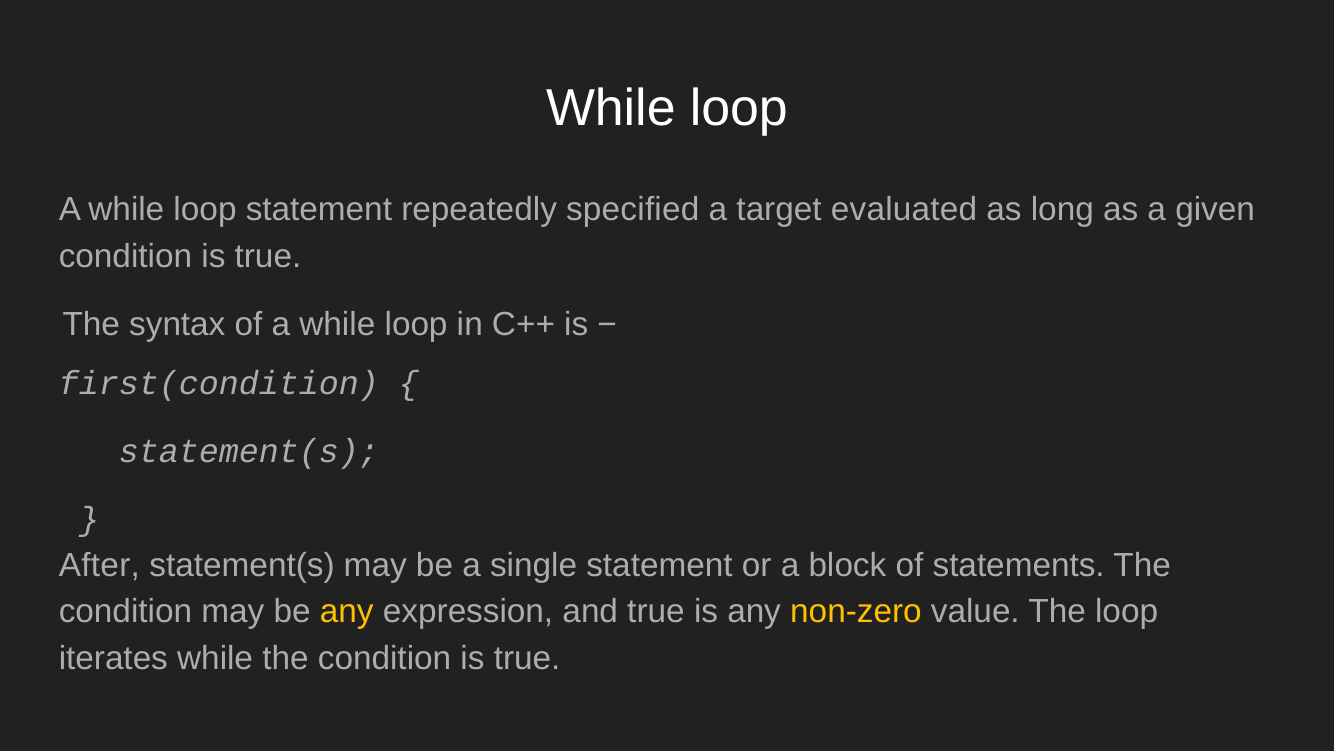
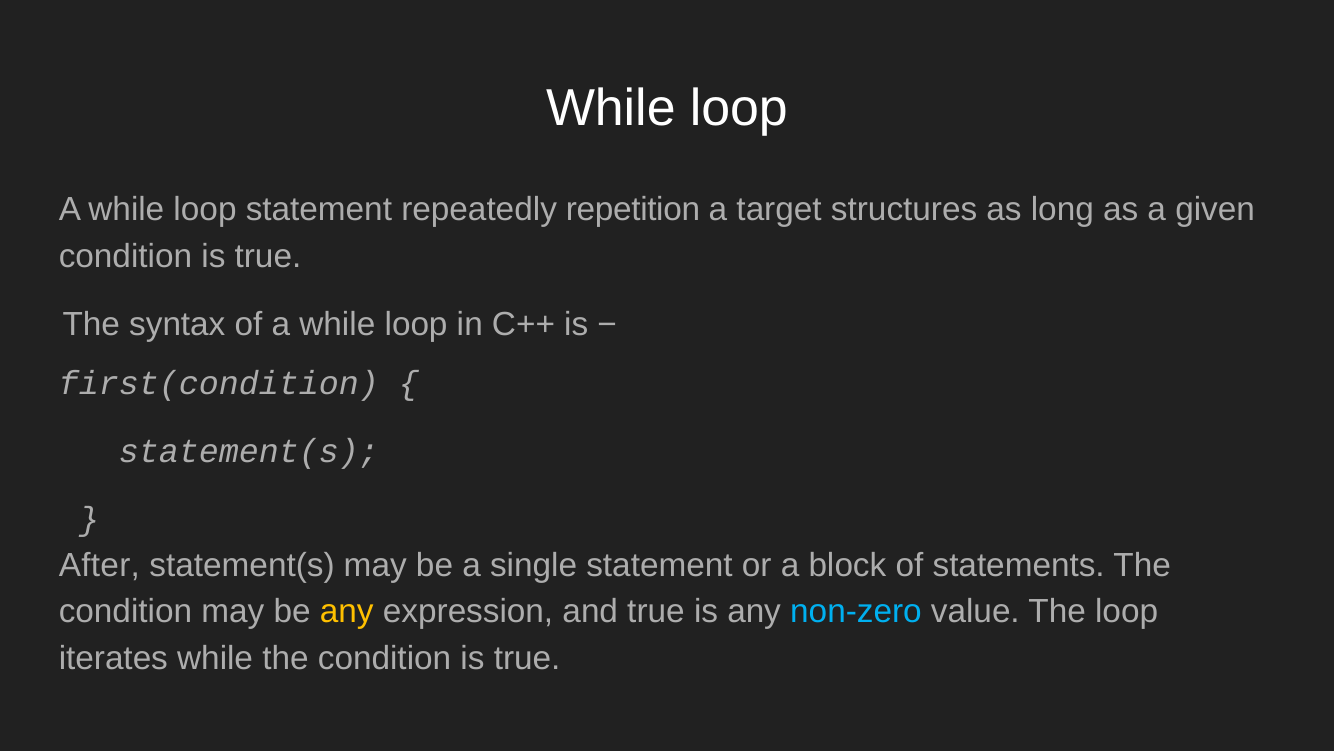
specified: specified -> repetition (633, 210)
evaluated: evaluated -> structures (904, 210)
non-zero colour: yellow -> light blue (856, 611)
